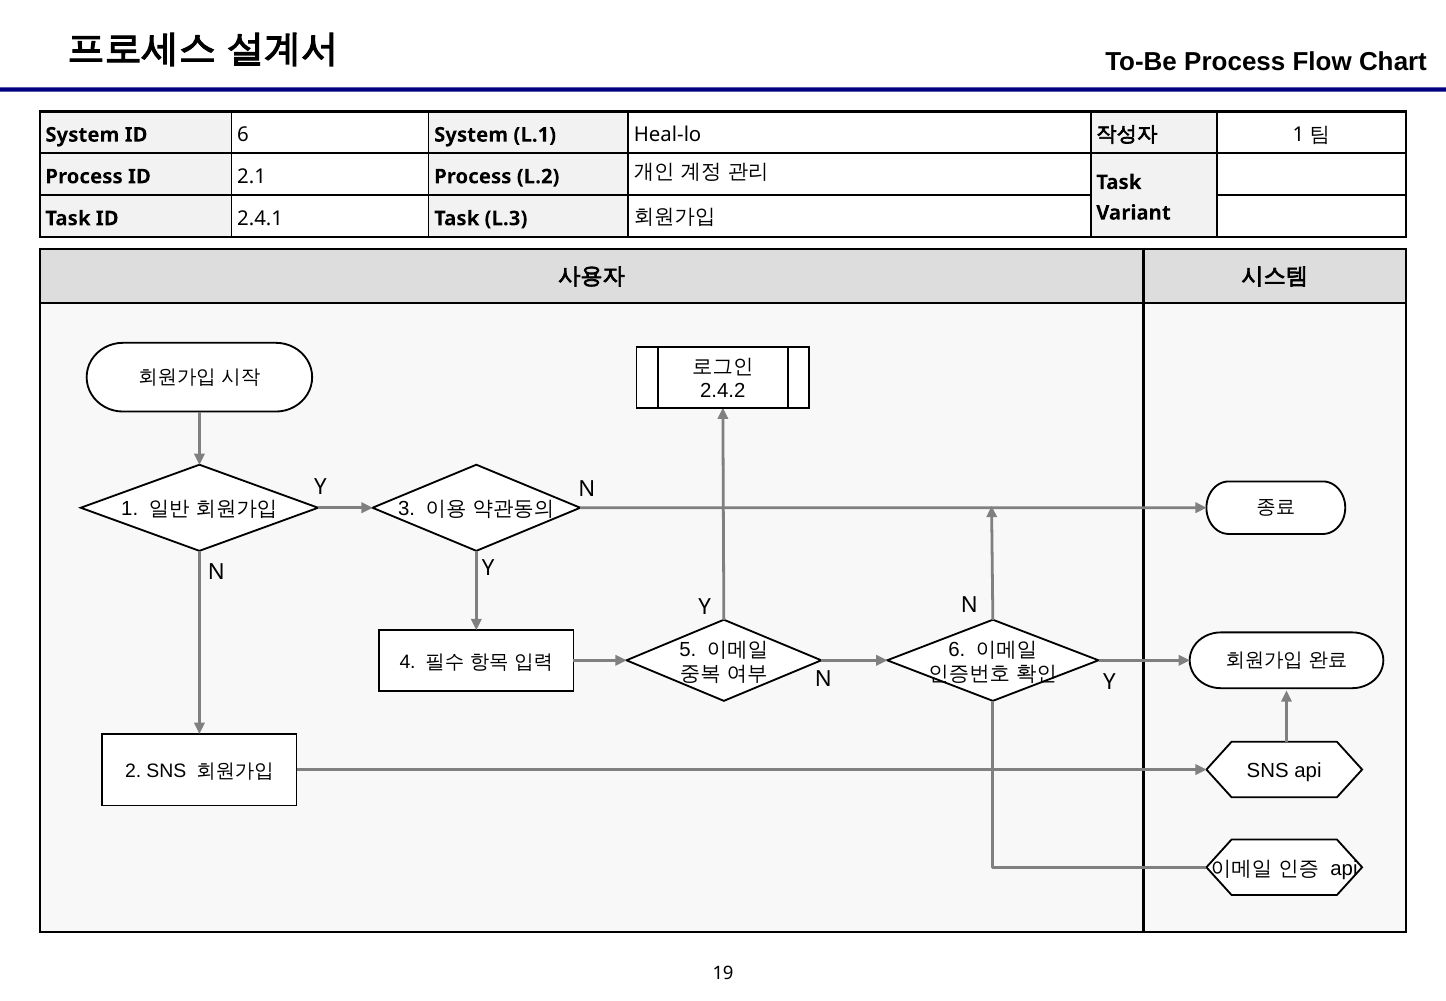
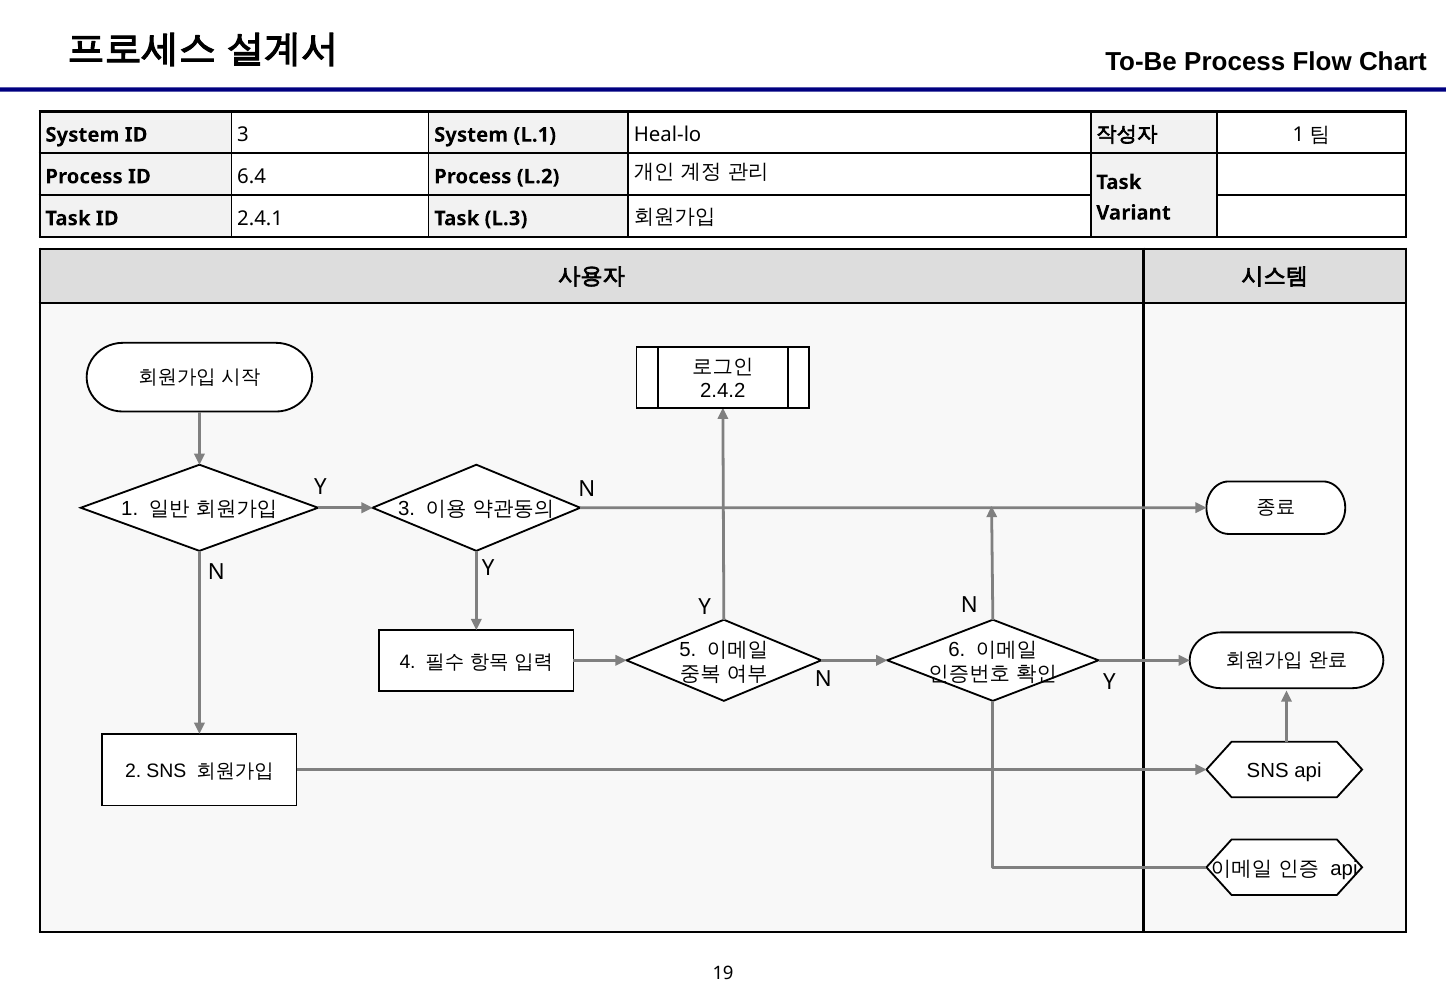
ID 6: 6 -> 3 (243, 135)
2.1: 2.1 -> 6.4 (252, 177)
